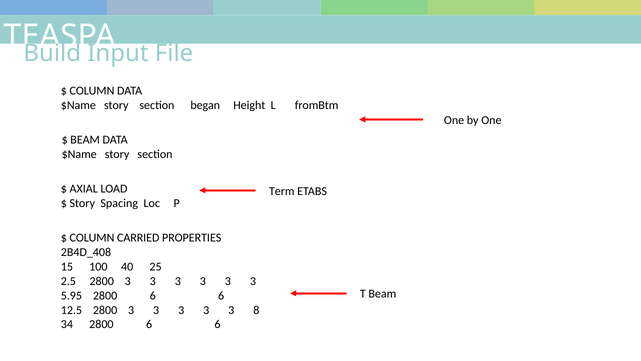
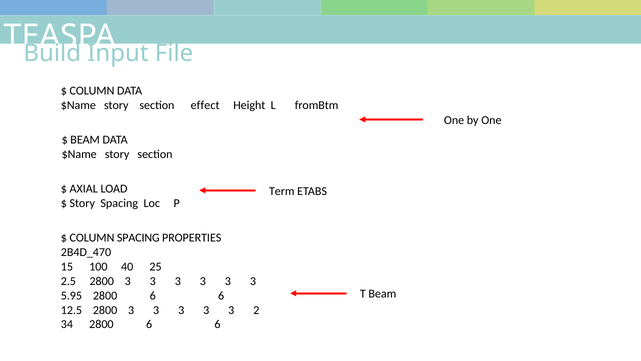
began: began -> effect (205, 105)
COLUMN CARRIED: CARRIED -> SPACING (138, 238)
2B4D_408: 2B4D_408 -> 2B4D_470 (86, 252)
8: 8 -> 2 (256, 310)
